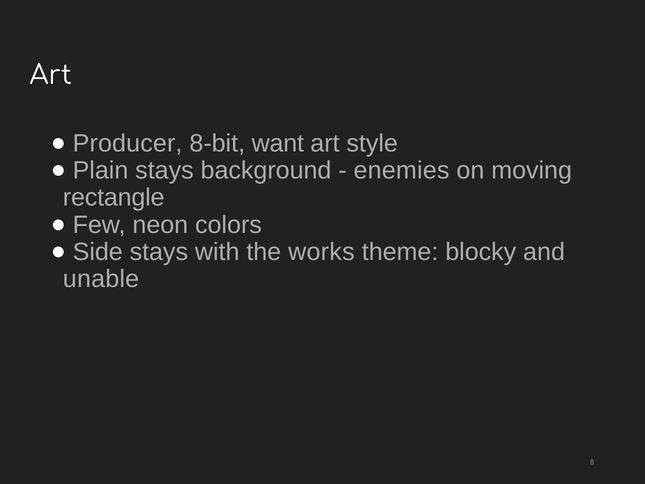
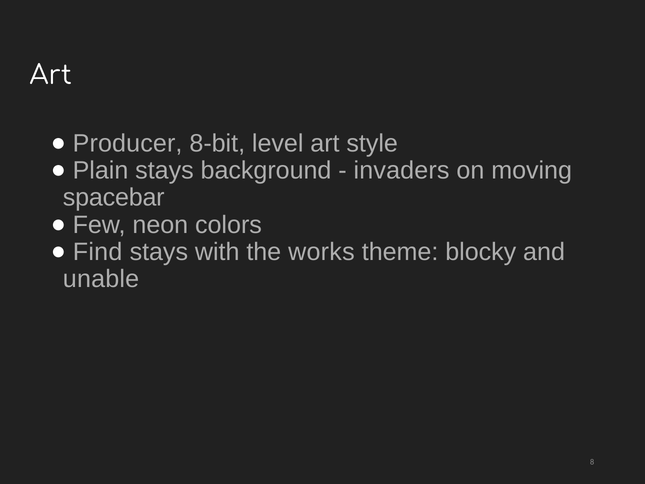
want: want -> level (278, 143)
enemies: enemies -> invaders (402, 171)
rectangle: rectangle -> spacebar (114, 198)
Side: Side -> Find (98, 252)
